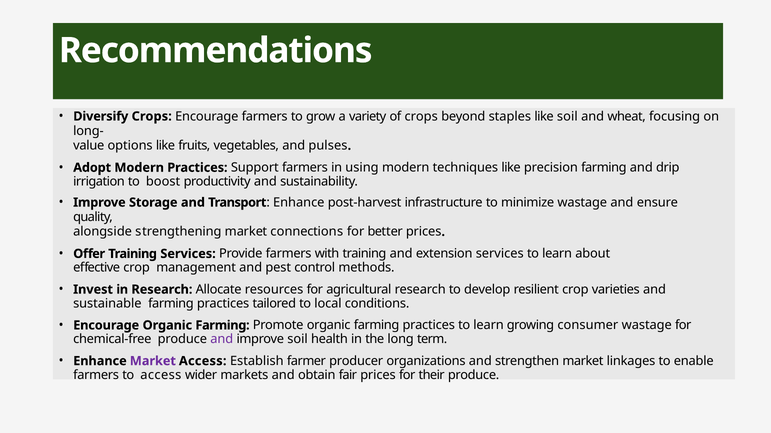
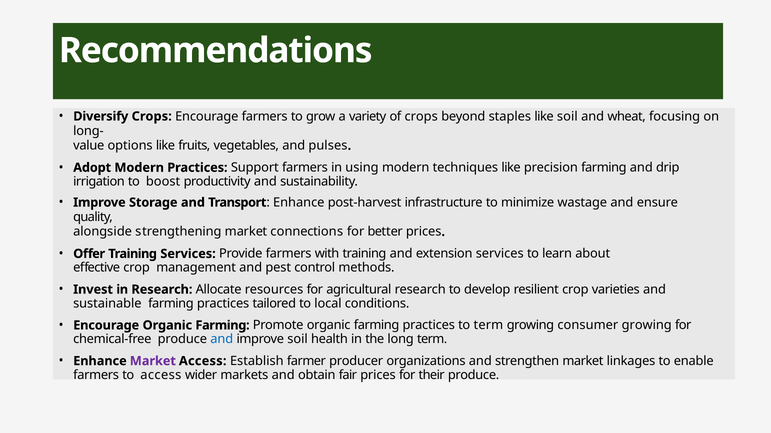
practices to learn: learn -> term (488, 326)
consumer wastage: wastage -> growing (647, 326)
and colour: purple -> blue (222, 340)
